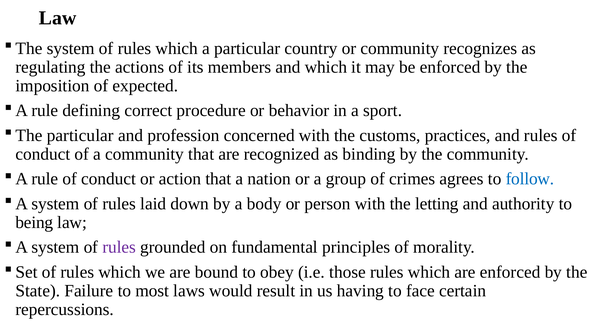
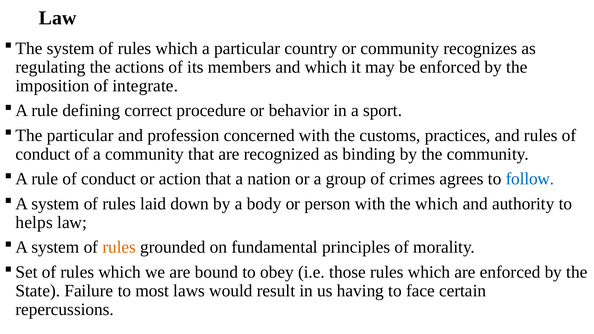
expected: expected -> integrate (145, 86)
the letting: letting -> which (437, 204)
being: being -> helps (34, 223)
rules colour: purple -> orange (119, 247)
